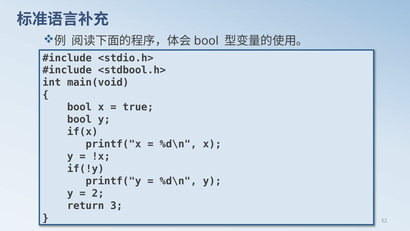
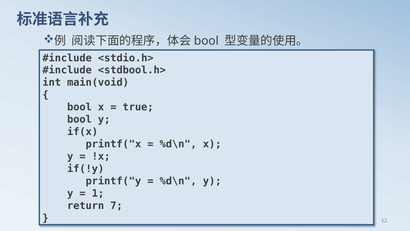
2: 2 -> 1 (98, 193)
3: 3 -> 7 (116, 206)
